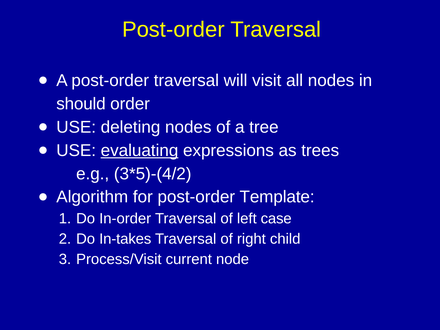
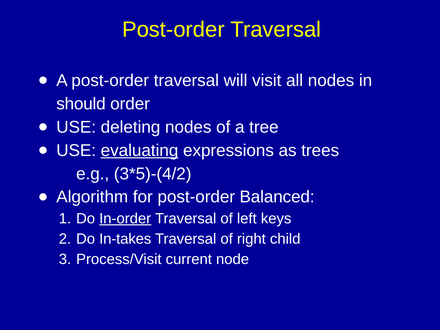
Template: Template -> Balanced (277, 197)
In-order underline: none -> present (125, 219)
case: case -> keys (276, 219)
